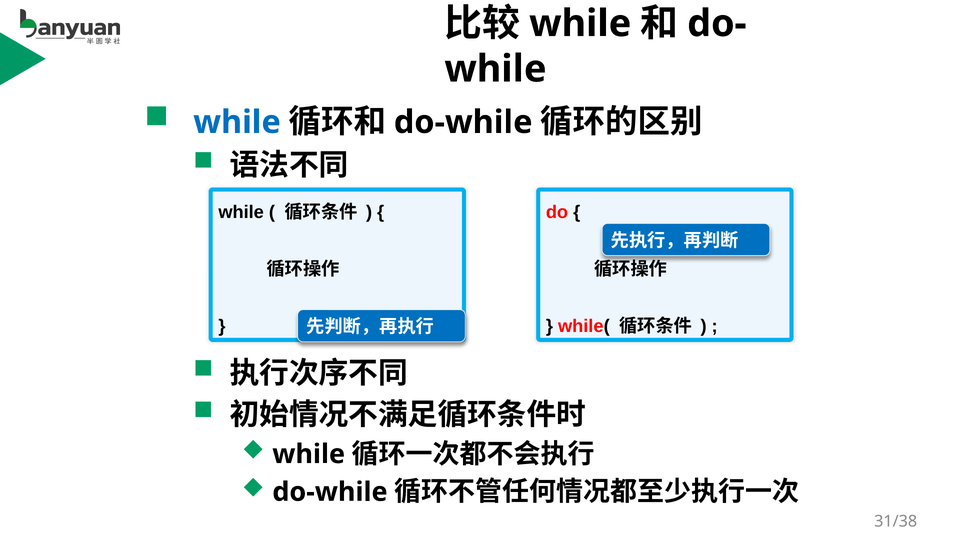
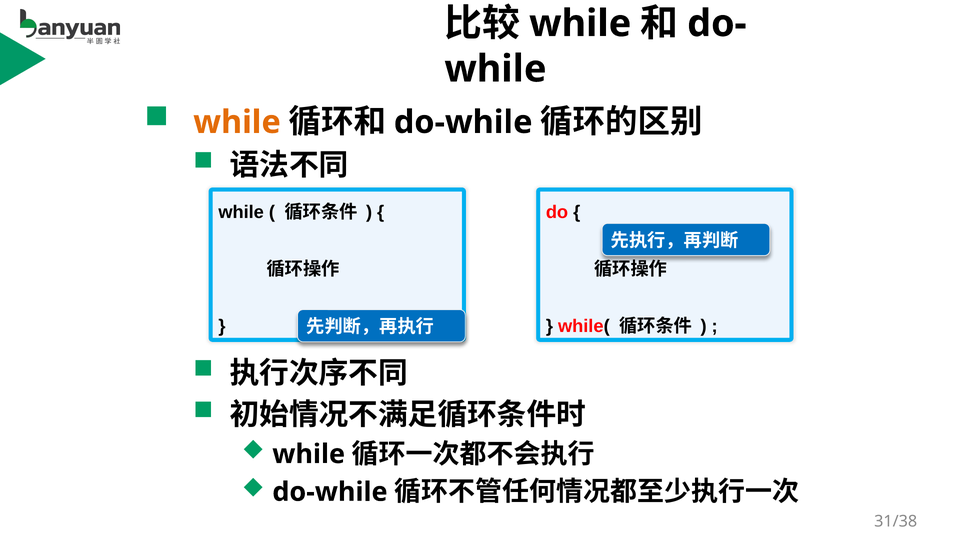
while colour: blue -> orange (237, 122)
